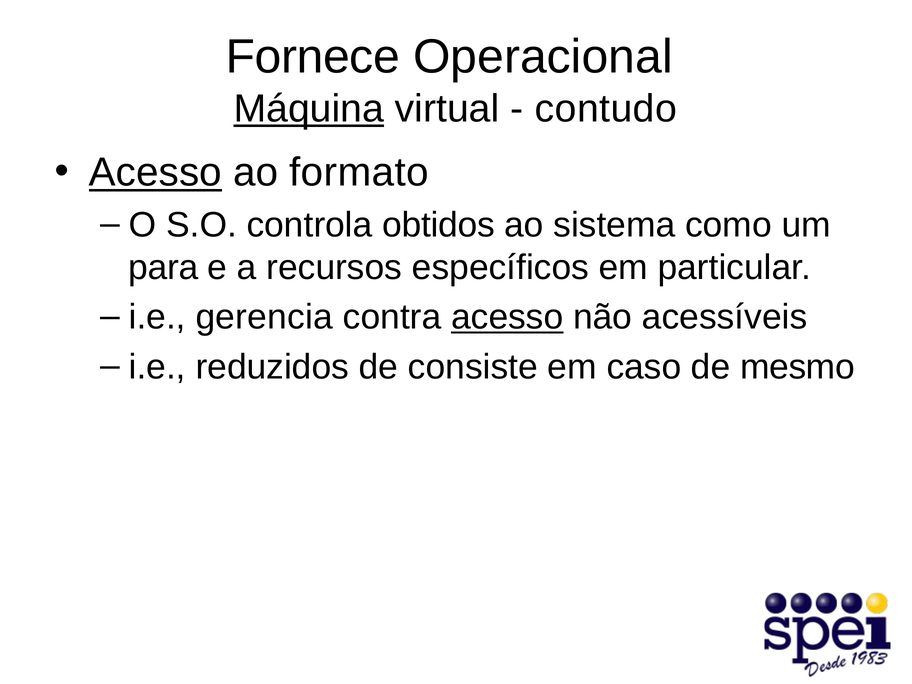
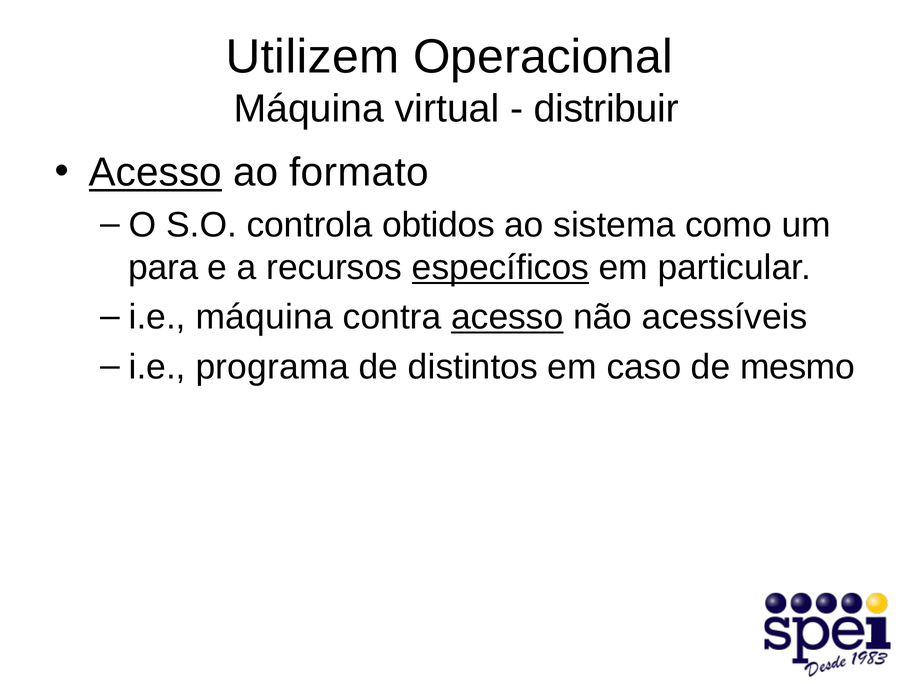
Fornece: Fornece -> Utilizem (312, 57)
Máquina underline: present -> none (309, 109)
contudo: contudo -> distribuir (606, 109)
específicos underline: none -> present (500, 268)
i.e gerencia: gerencia -> máquina (264, 317)
reduzidos: reduzidos -> programa (272, 367)
consiste: consiste -> distintos (473, 367)
